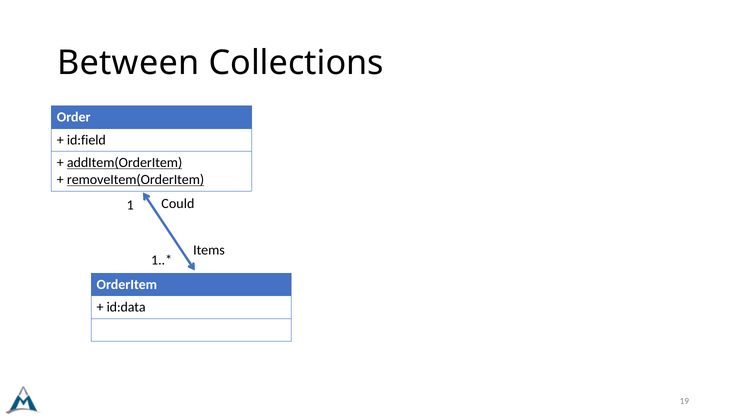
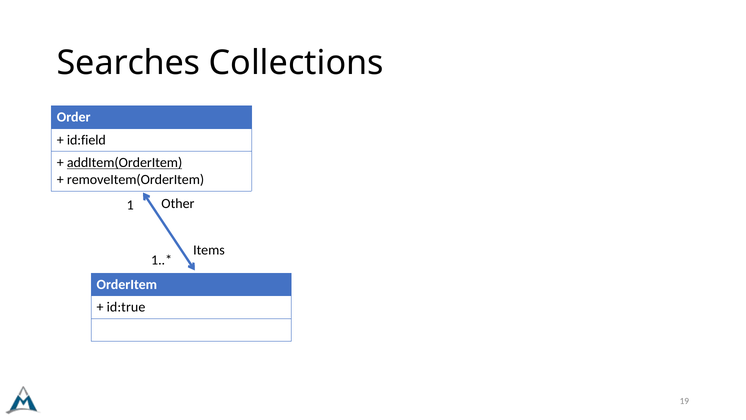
Between: Between -> Searches (129, 63)
removeItem(OrderItem underline: present -> none (136, 180)
Could: Could -> Other (178, 203)
id:data: id:data -> id:true (126, 307)
